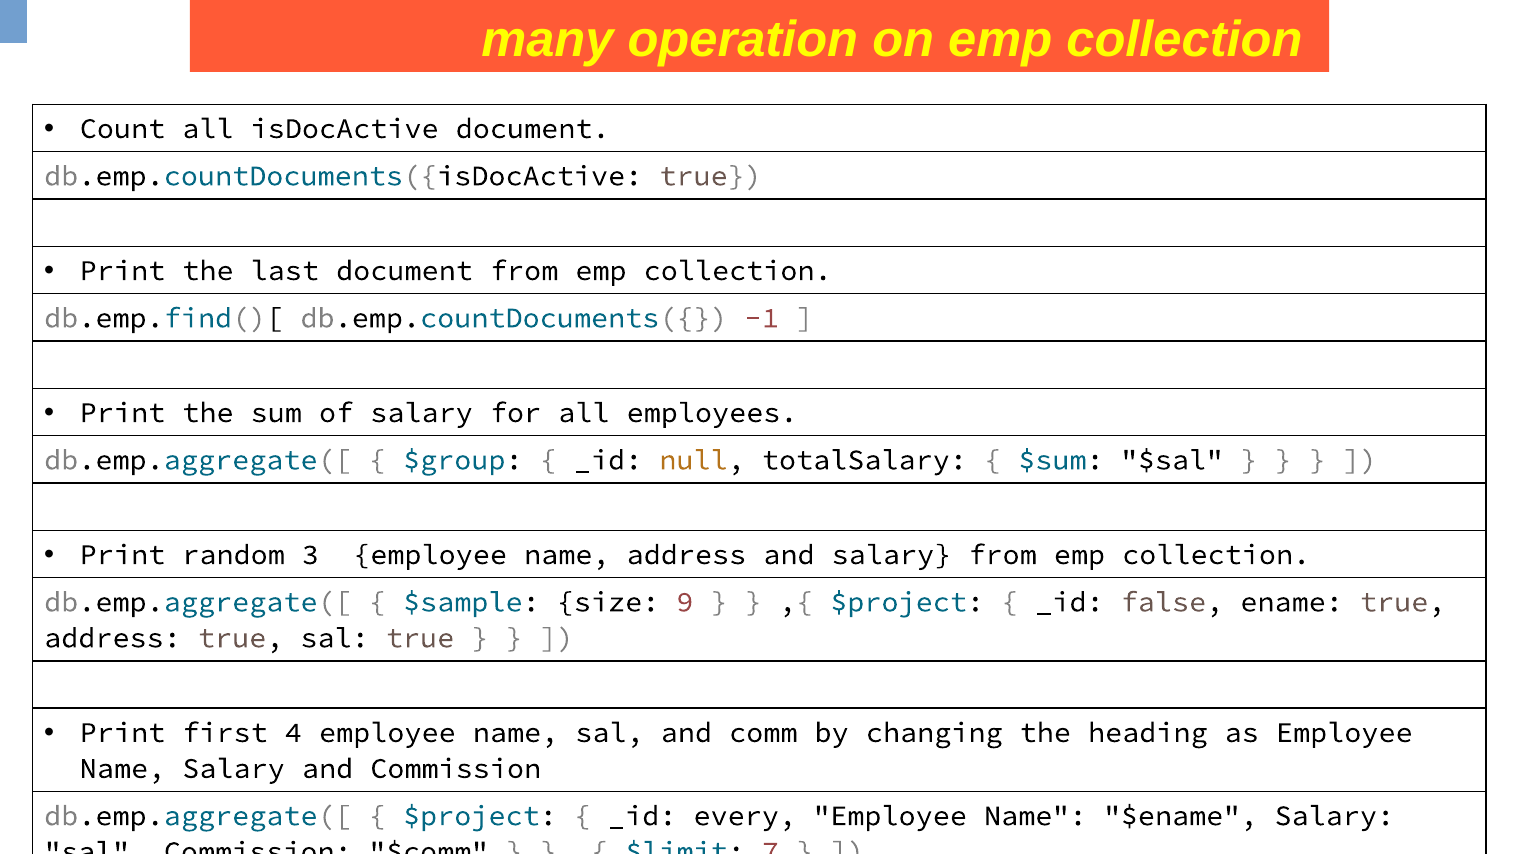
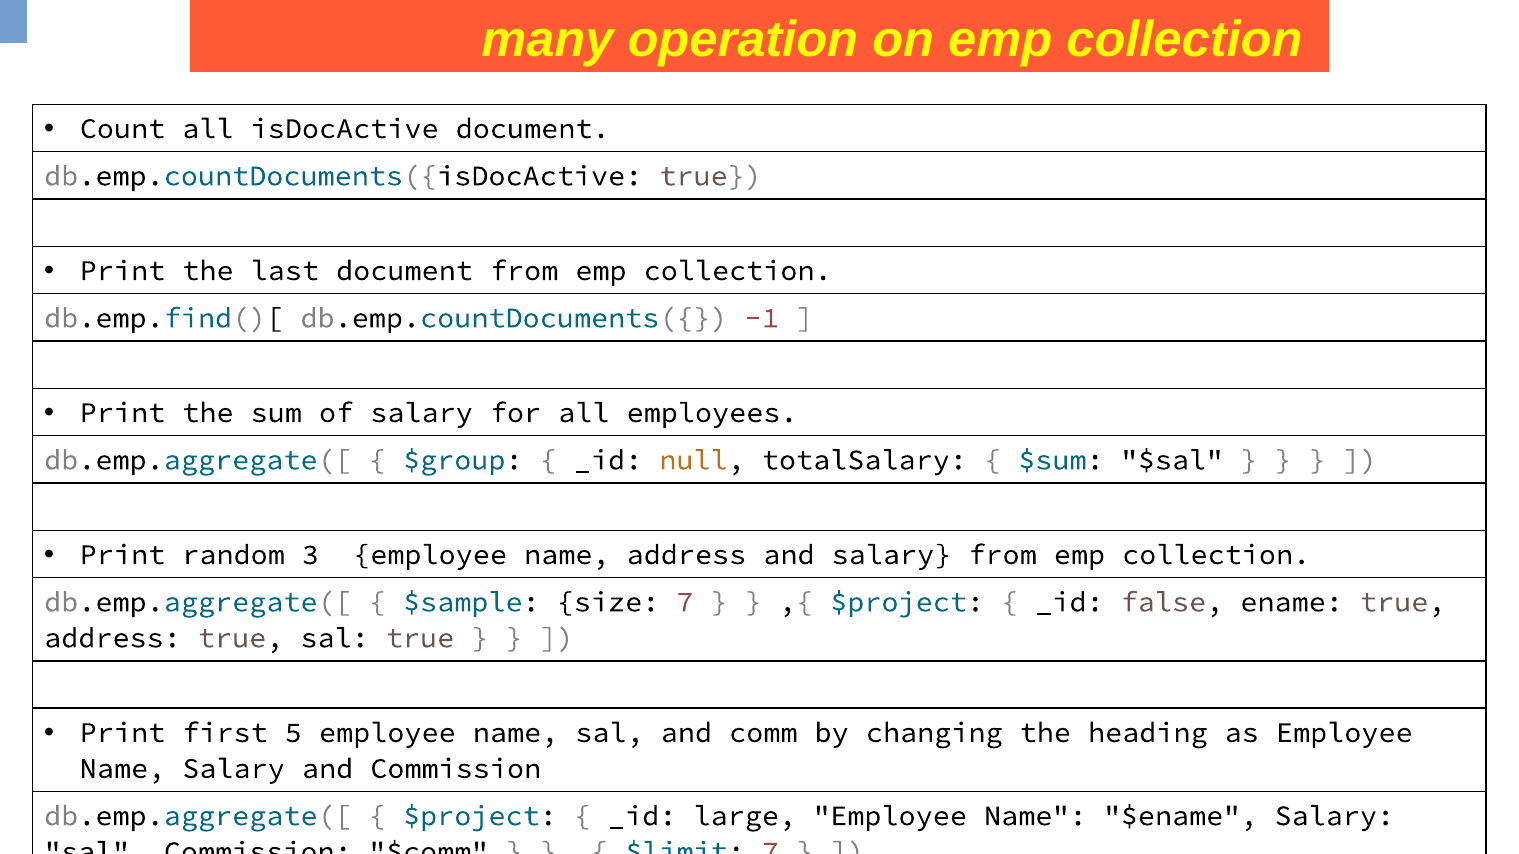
size 9: 9 -> 7 (685, 602)
4: 4 -> 5 (293, 733)
every: every -> large (745, 816)
